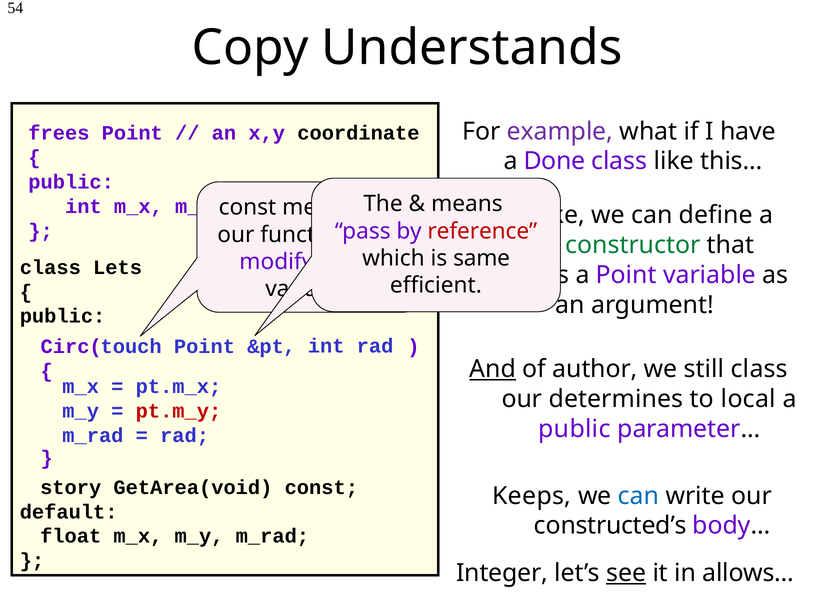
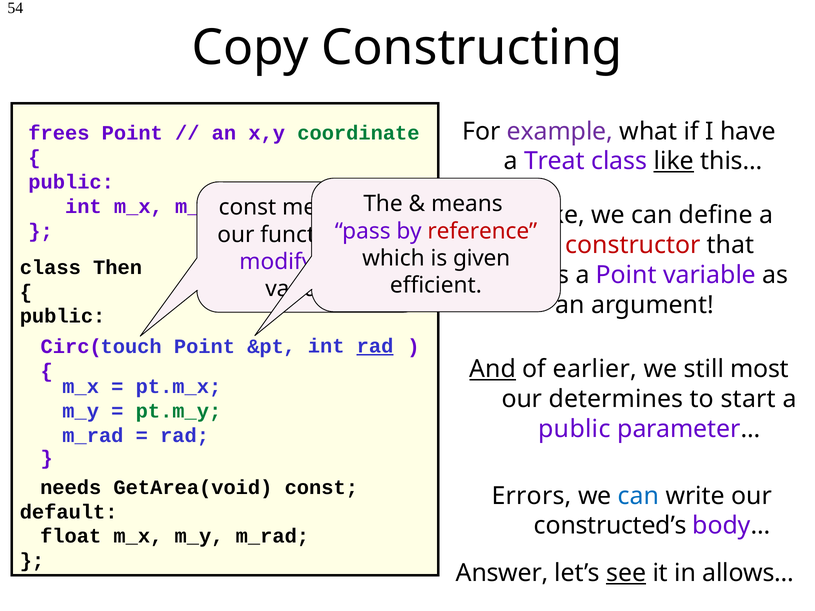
Understands: Understands -> Constructing (472, 48)
coordinate colour: black -> green (358, 133)
Done: Done -> Treat (554, 161)
like underline: none -> present (674, 161)
constructor colour: green -> red (633, 245)
same: same -> given (482, 258)
Lets: Lets -> Then (118, 267)
rad underline: none -> present (375, 346)
author: author -> earlier (595, 369)
still class: class -> most (759, 369)
local: local -> start (748, 399)
pt.m_y colour: red -> green (178, 411)
story: story -> needs (71, 488)
Keeps: Keeps -> Errors (532, 496)
Integer: Integer -> Answer (502, 574)
